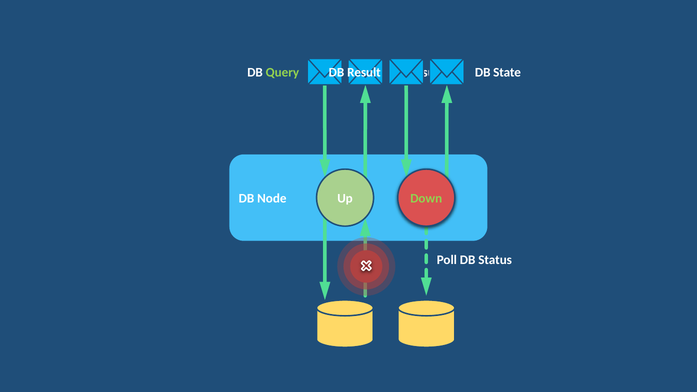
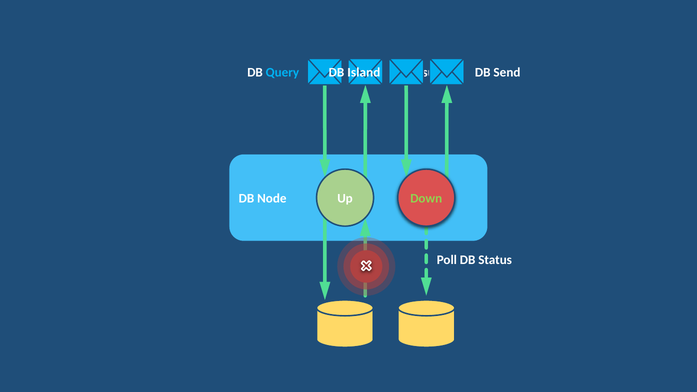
Query colour: light green -> light blue (282, 72)
Result: Result -> Island (364, 72)
State: State -> Send (507, 73)
